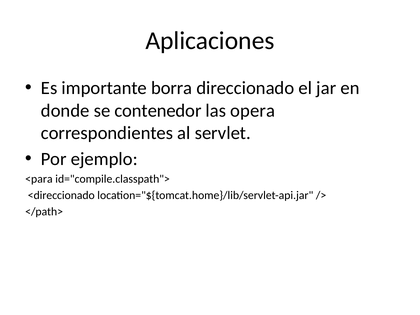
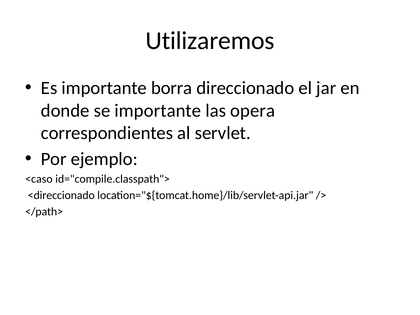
Aplicaciones: Aplicaciones -> Utilizaremos (210, 41)
se contenedor: contenedor -> importante (158, 111)
<para: <para -> <caso (39, 179)
